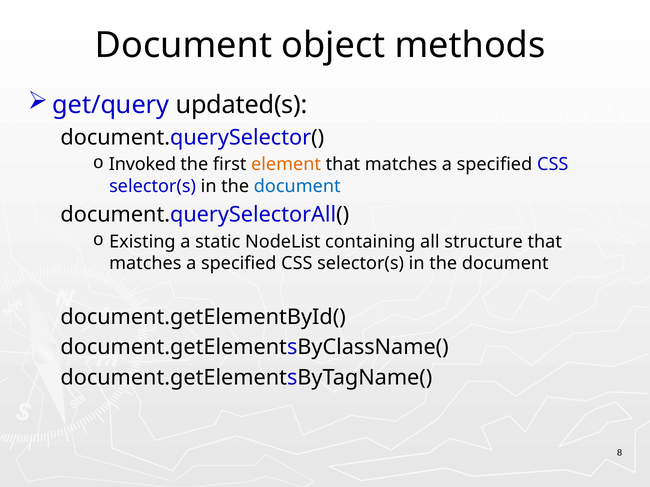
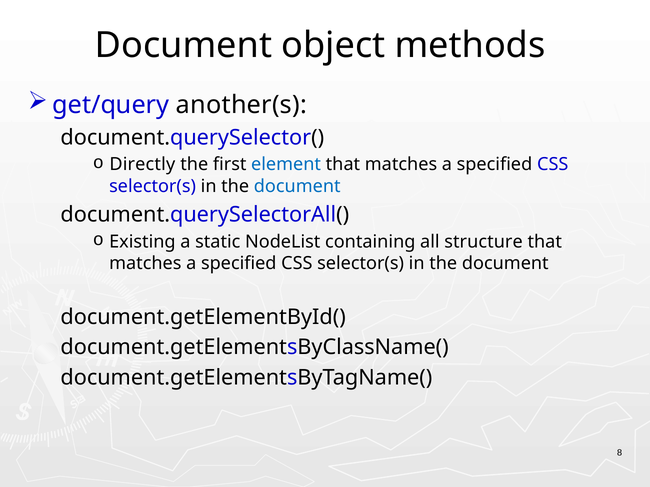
updated(s: updated(s -> another(s (241, 105)
Invoked: Invoked -> Directly (142, 165)
element colour: orange -> blue (286, 165)
